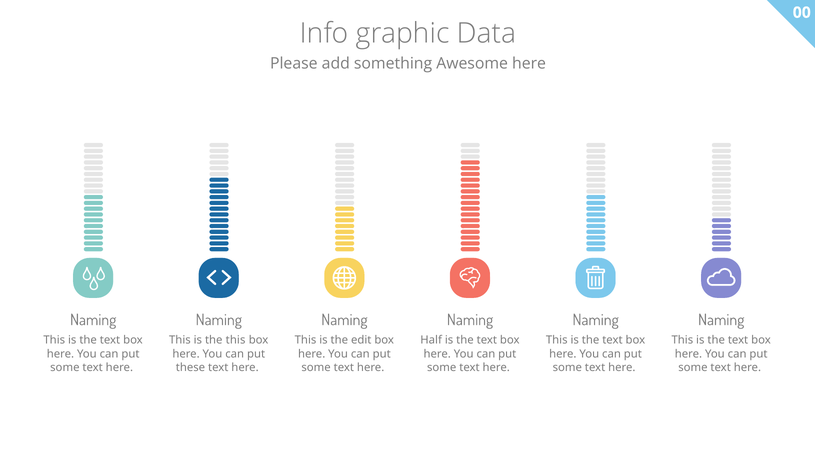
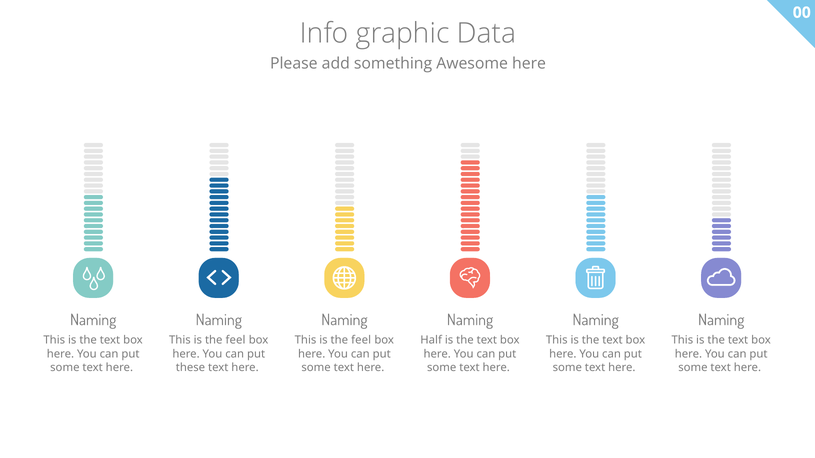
this: this -> feel (236, 341)
edit: edit -> feel (361, 341)
